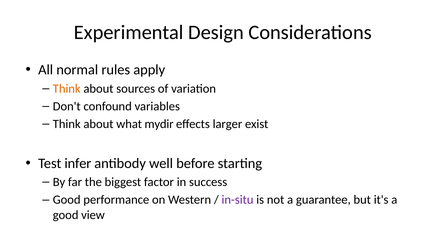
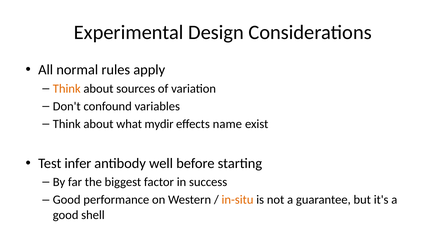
larger: larger -> name (227, 124)
in-situ colour: purple -> orange (238, 200)
view: view -> shell (93, 215)
